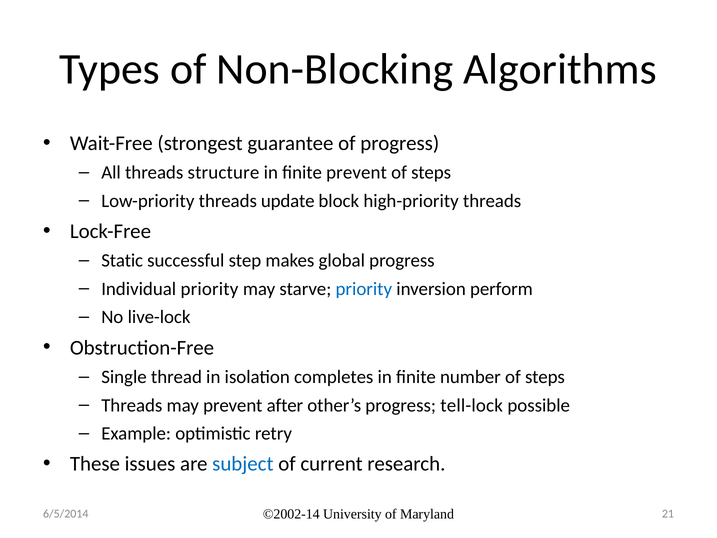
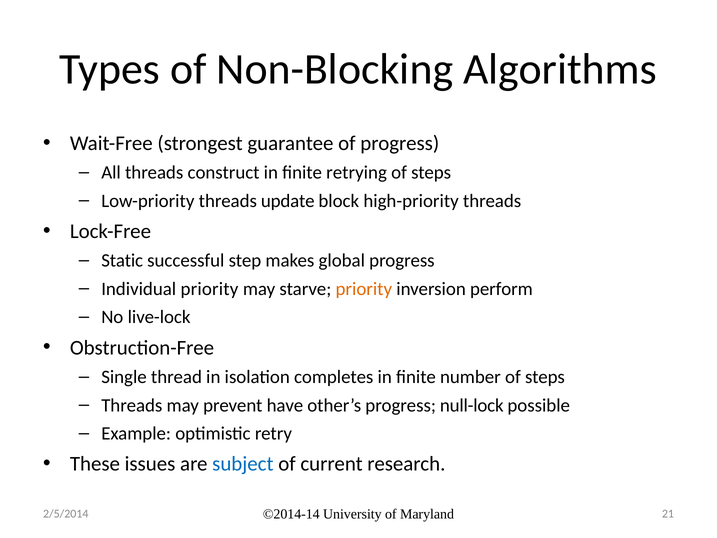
structure: structure -> construct (224, 172)
finite prevent: prevent -> retrying (357, 172)
priority colour: blue -> orange (364, 289)
after: after -> have (285, 405)
tell-lock: tell-lock -> null-lock (472, 405)
©2002-14: ©2002-14 -> ©2014-14 (291, 514)
6/5/2014: 6/5/2014 -> 2/5/2014 (66, 514)
